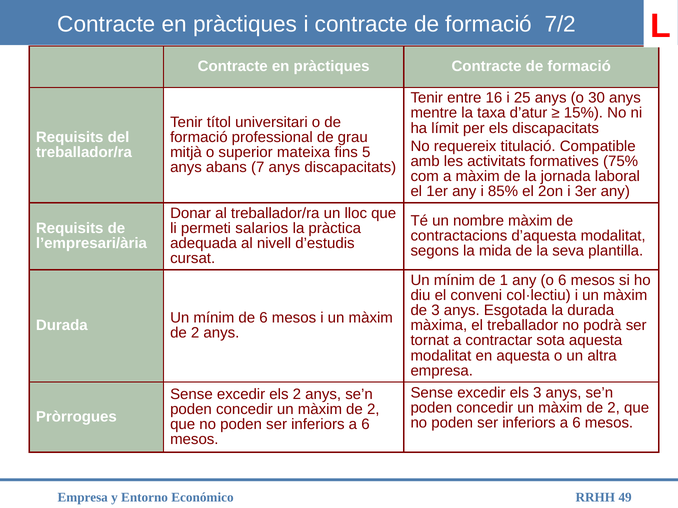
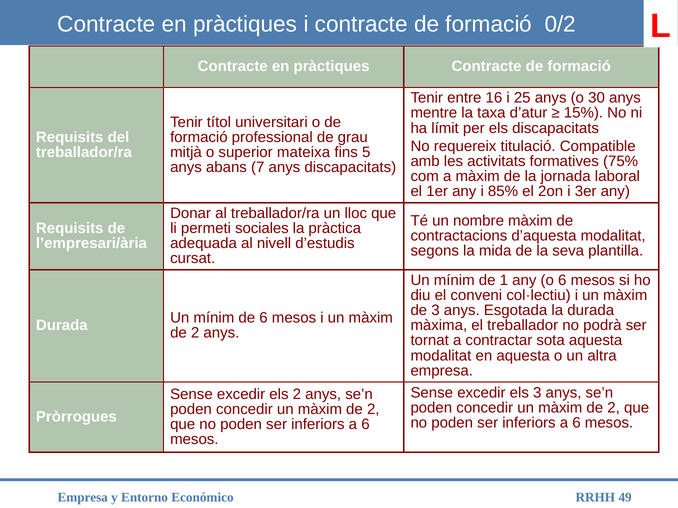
7/2: 7/2 -> 0/2 (560, 24)
salarios: salarios -> sociales (262, 229)
